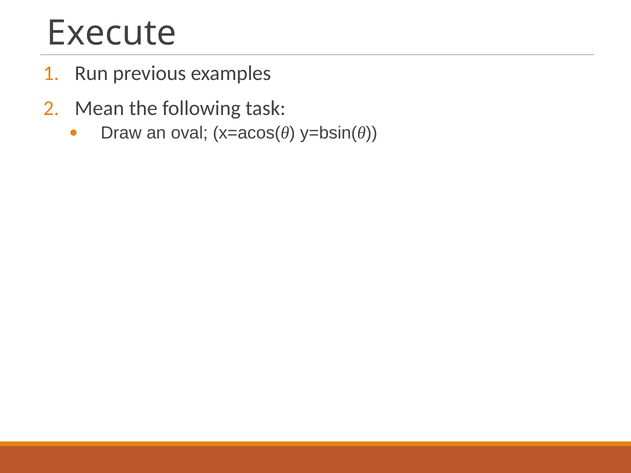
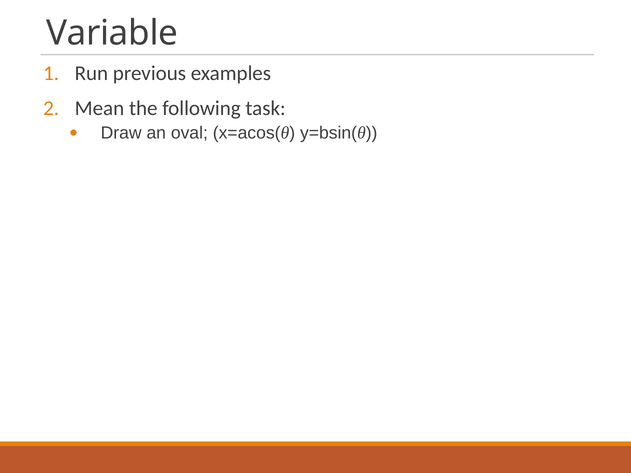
Execute: Execute -> Variable (112, 33)
